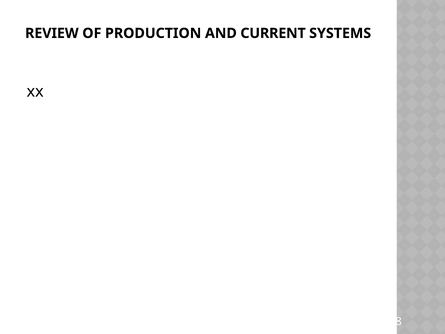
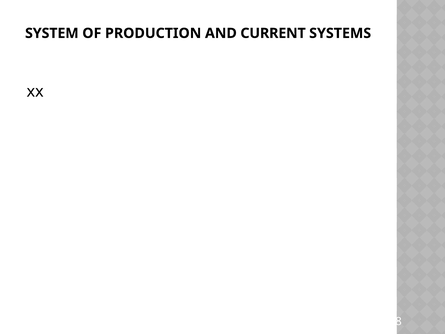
REVIEW: REVIEW -> SYSTEM (52, 33)
